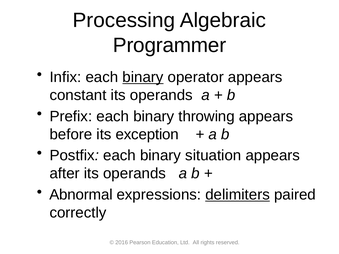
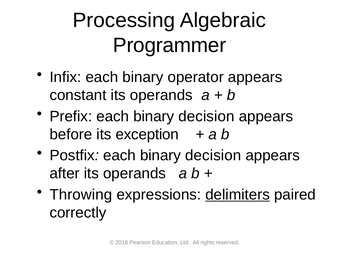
binary underline: present -> none (143, 77)
Prefix each binary throwing: throwing -> decision (206, 116)
Postfix each binary situation: situation -> decision (213, 156)
Abnormal: Abnormal -> Throwing (81, 195)
